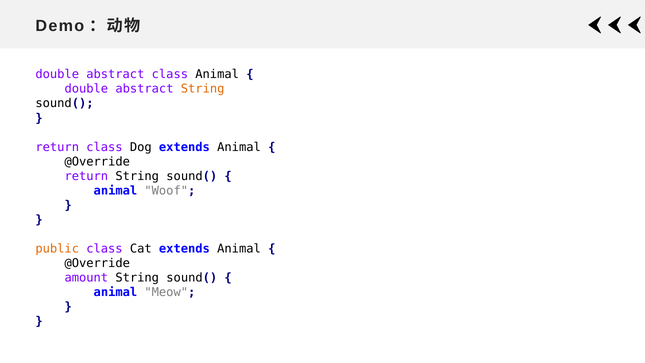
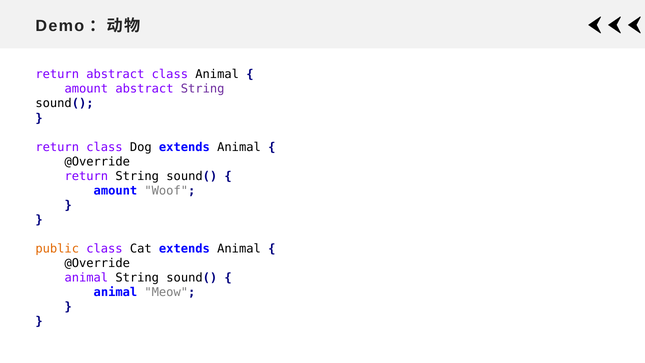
double: double -> return (57, 74)
double: double -> amount (86, 89)
String colour: orange -> purple (203, 89)
animal: animal -> amount (115, 191)
amount: amount -> animal (86, 278)
